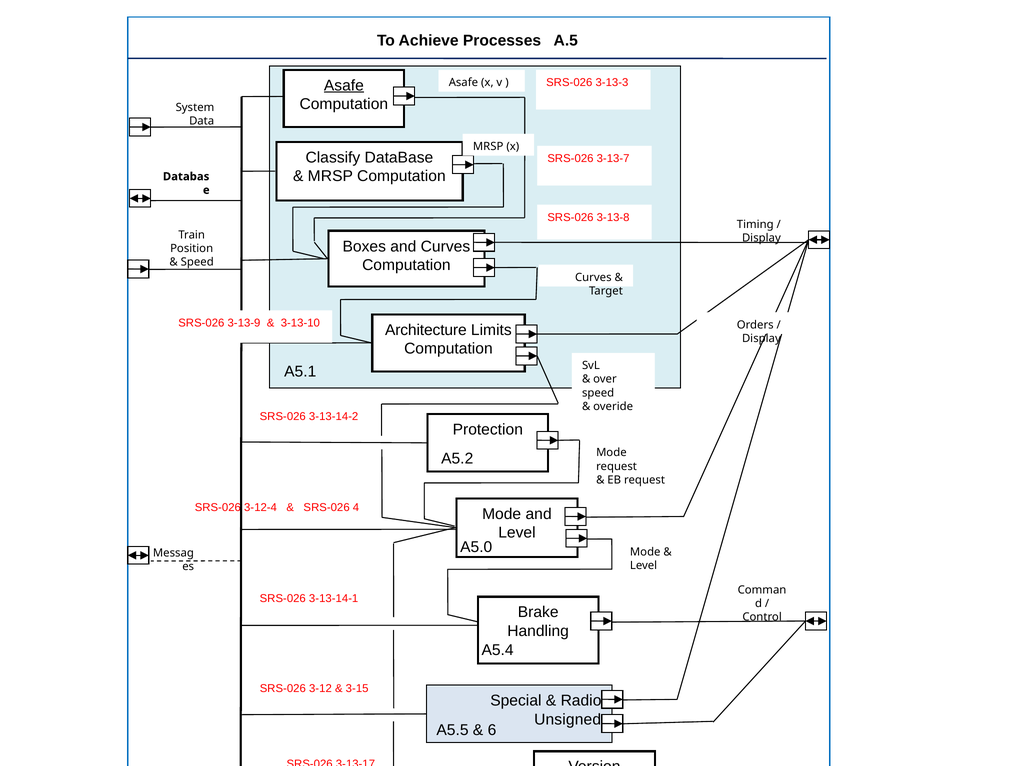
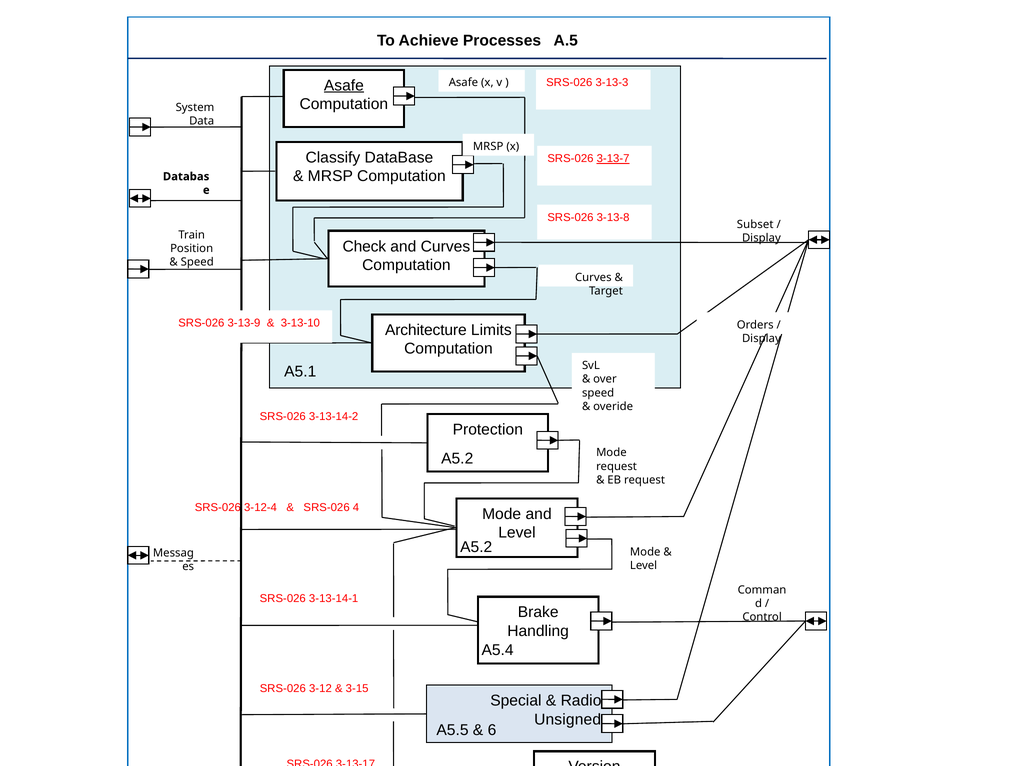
3-13-7 underline: none -> present (613, 158)
Timing: Timing -> Subset (755, 224)
Boxes: Boxes -> Check (364, 246)
A5.0: A5.0 -> A5.2 (476, 547)
